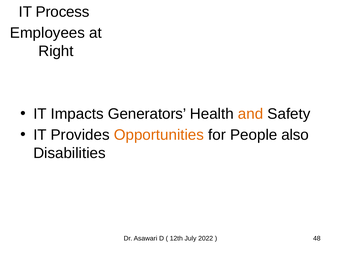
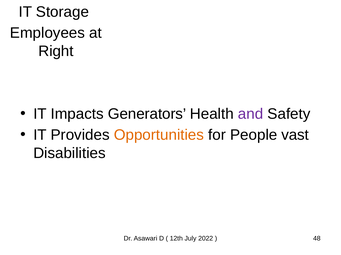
Process: Process -> Storage (62, 12)
and colour: orange -> purple (251, 114)
also: also -> vast (295, 135)
